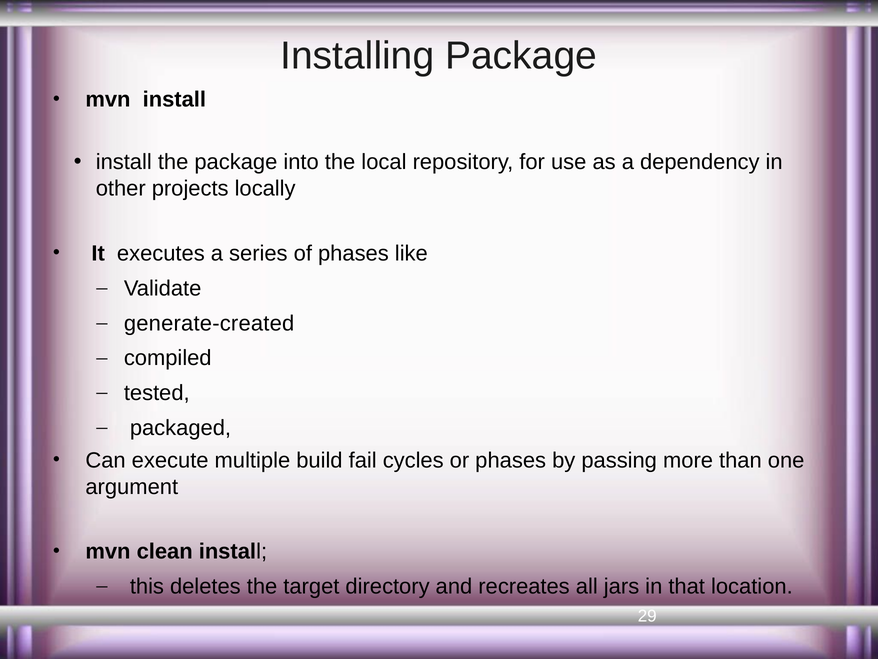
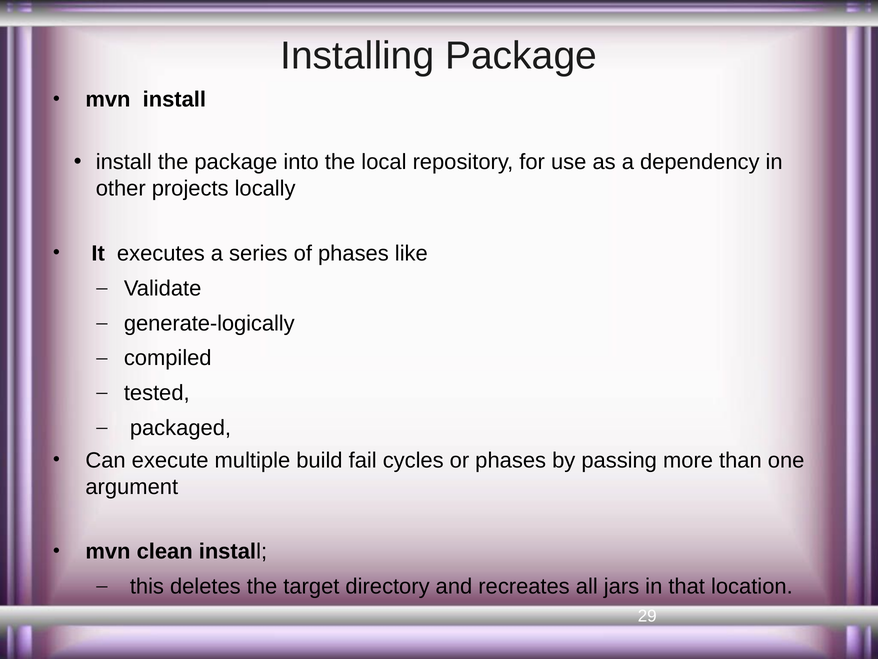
generate-created: generate-created -> generate-logically (209, 323)
